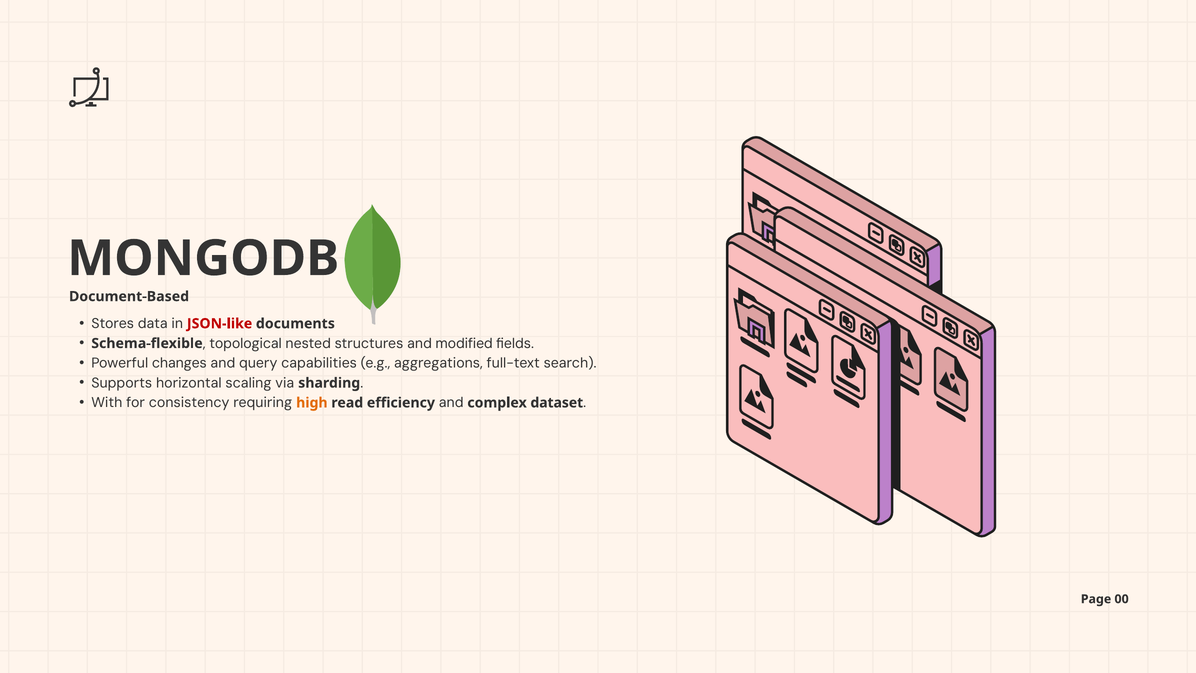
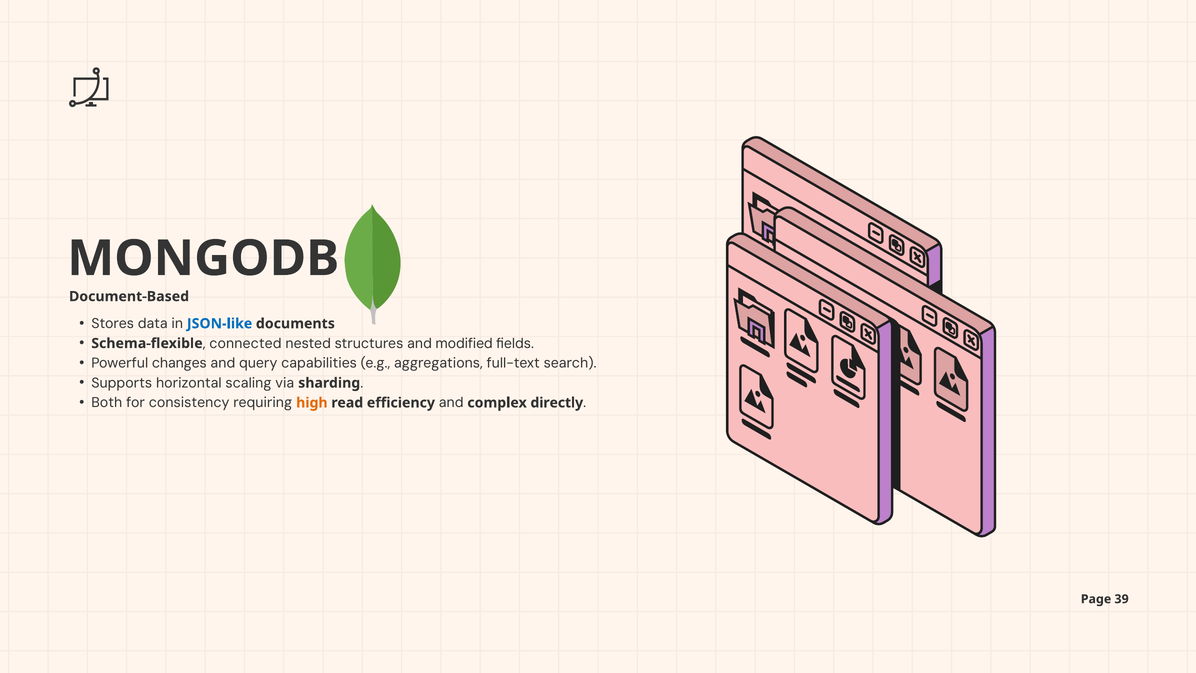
JSON-like colour: red -> blue (220, 324)
topological: topological -> connected (245, 343)
With: With -> Both (107, 403)
dataset: dataset -> directly (557, 403)
00: 00 -> 39 (1122, 599)
